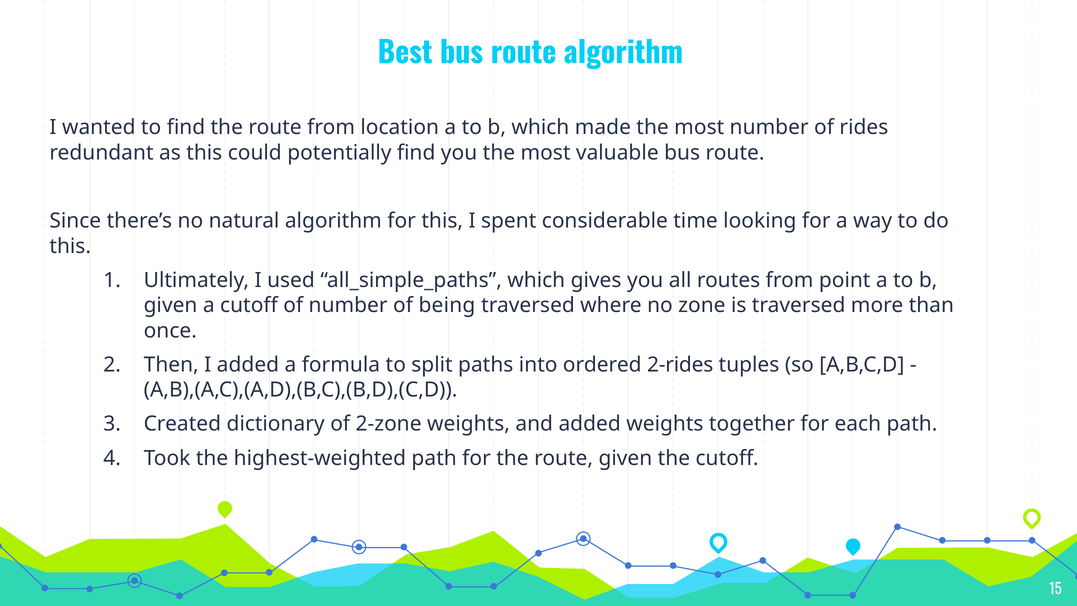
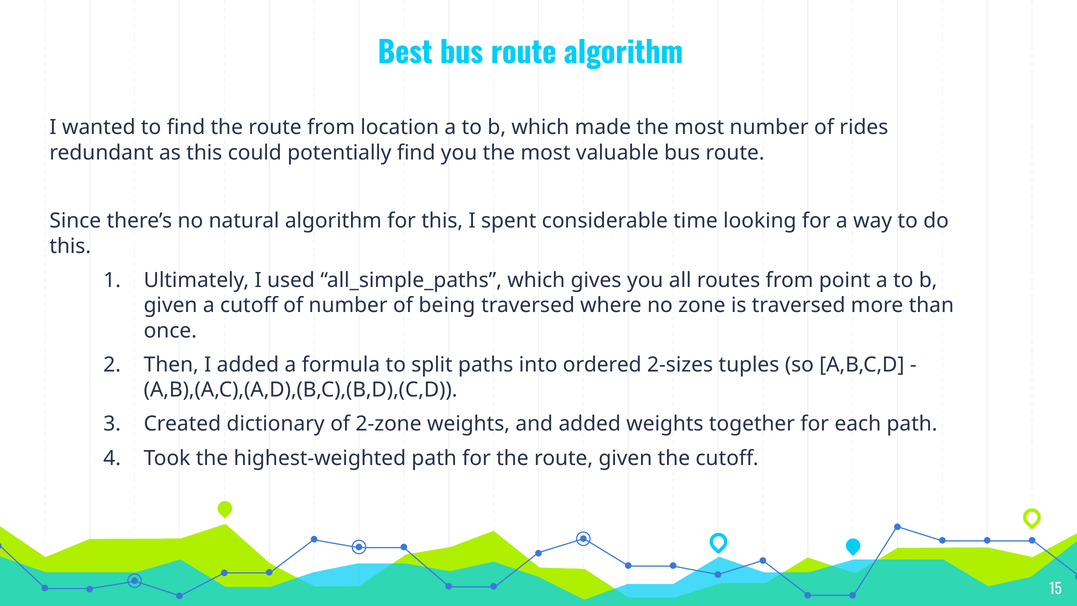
2-rides: 2-rides -> 2-sizes (680, 365)
